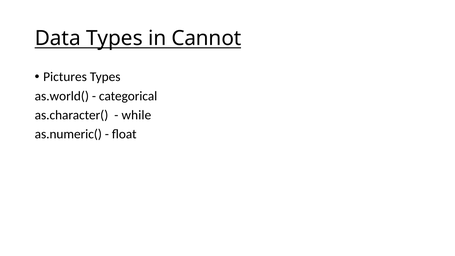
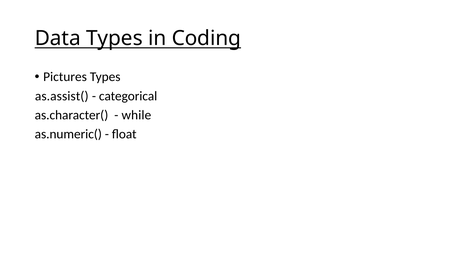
Cannot: Cannot -> Coding (206, 38)
as.world(: as.world( -> as.assist( (62, 96)
